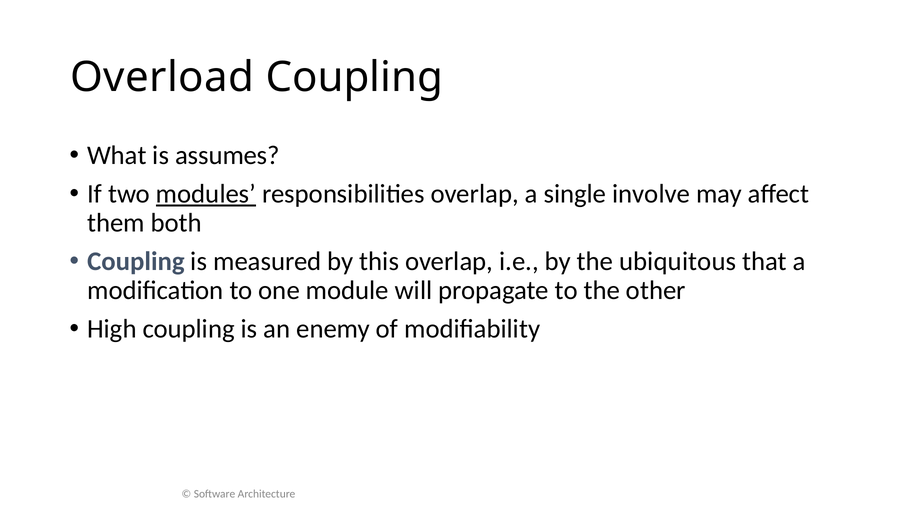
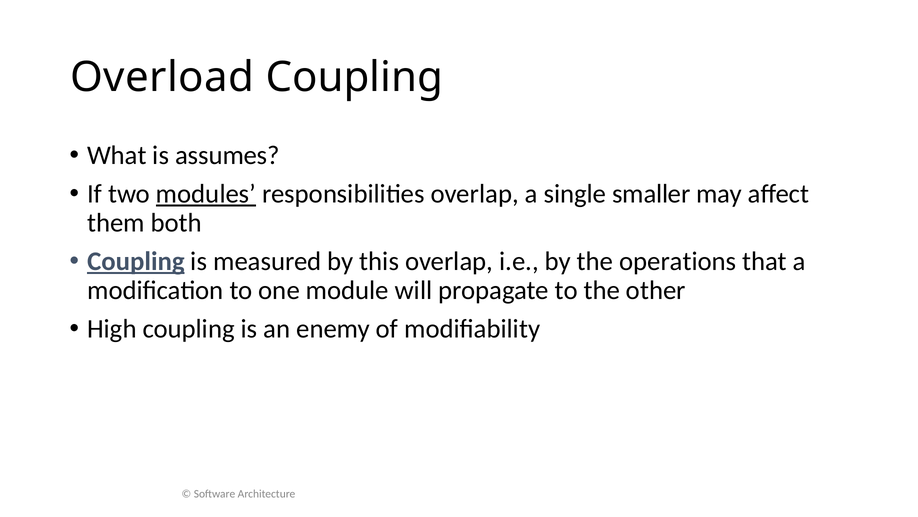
involve: involve -> smaller (651, 194)
Coupling underline: none -> present (136, 261)
ubiquitous: ubiquitous -> operations (678, 261)
